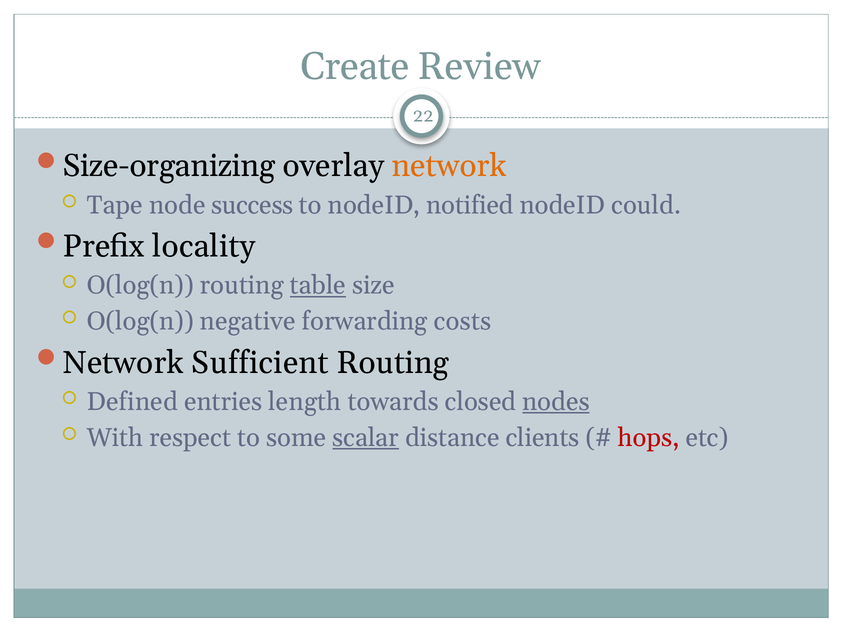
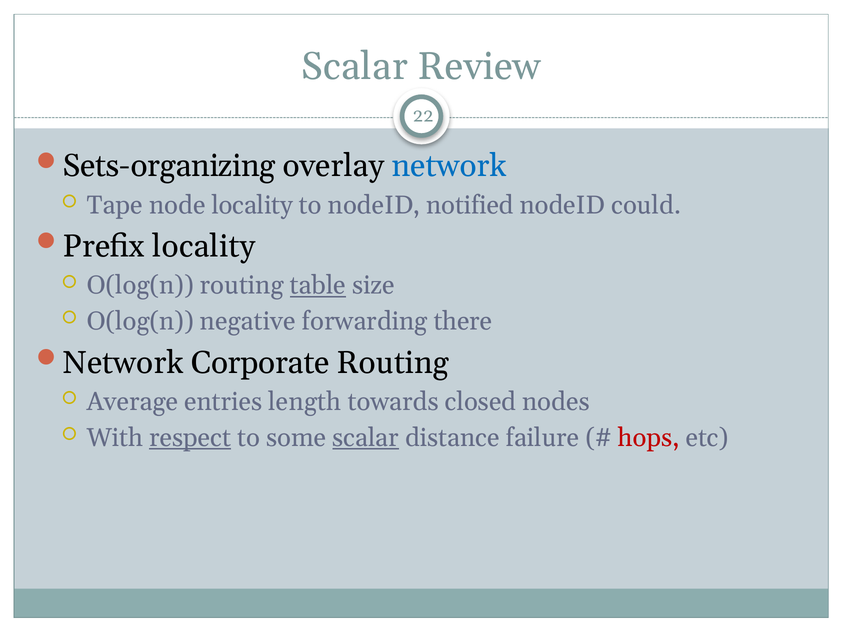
Create: Create -> Scalar (354, 66)
Size-organizing: Size-organizing -> Sets-organizing (169, 166)
network colour: orange -> blue (449, 166)
node success: success -> locality (252, 205)
costs: costs -> there (463, 322)
Sufficient: Sufficient -> Corporate (260, 363)
Defined: Defined -> Average (132, 402)
nodes underline: present -> none (556, 402)
respect underline: none -> present (190, 438)
clients: clients -> failure (543, 438)
